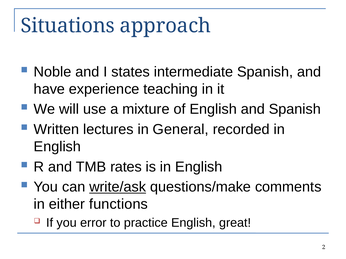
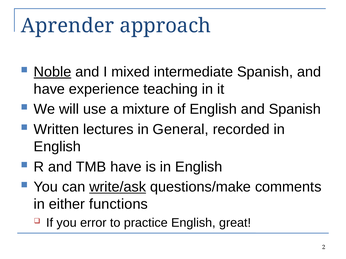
Situations: Situations -> Aprender (68, 26)
Noble underline: none -> present (53, 72)
states: states -> mixed (131, 72)
TMB rates: rates -> have (126, 167)
